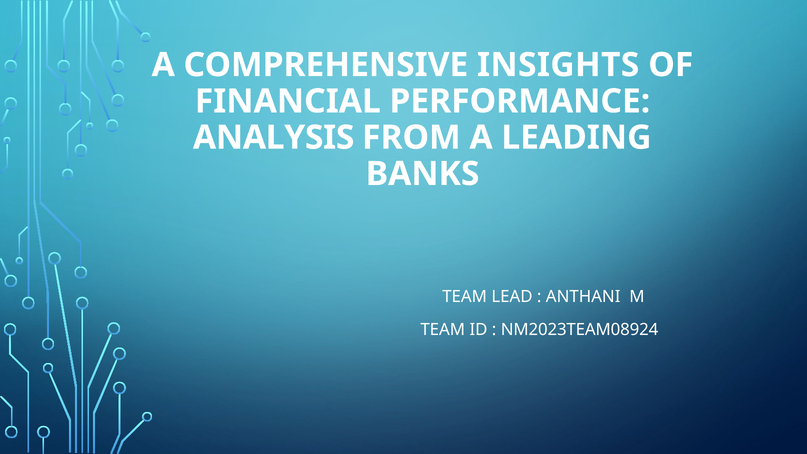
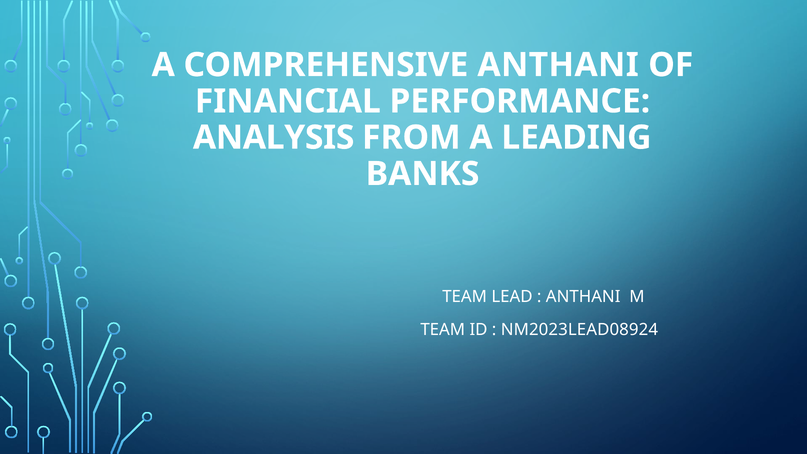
COMPREHENSIVE INSIGHTS: INSIGHTS -> ANTHANI (558, 65)
NM2023TEAM08924: NM2023TEAM08924 -> NM2023LEAD08924 (579, 329)
